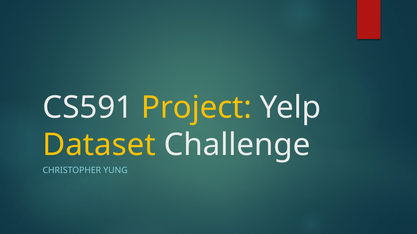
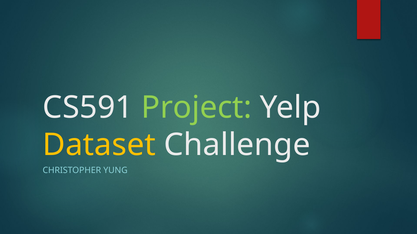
Project colour: yellow -> light green (197, 108)
